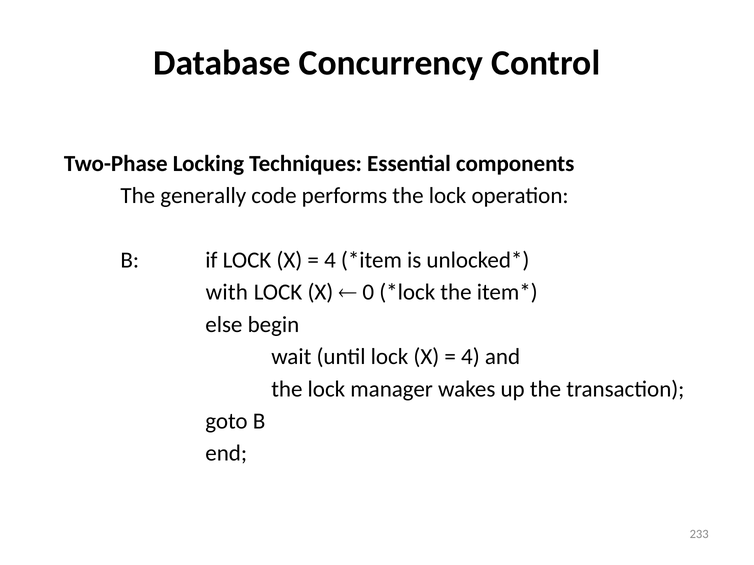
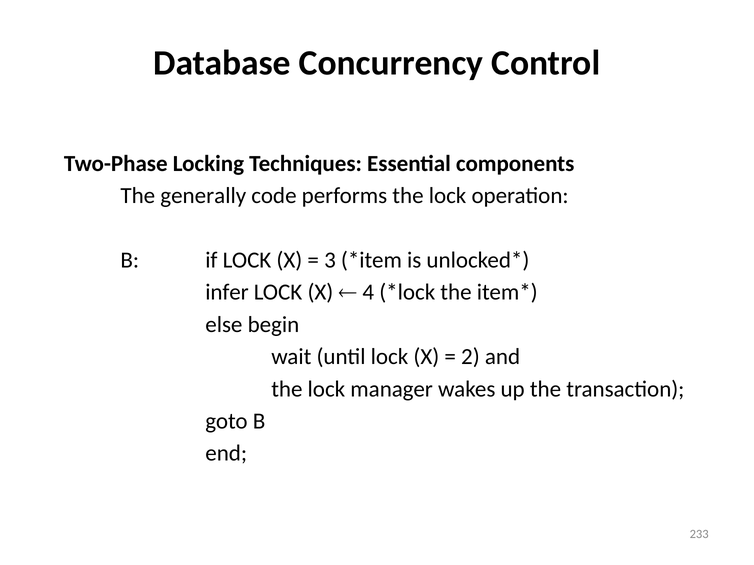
4: 4 -> 3 (330, 260)
with: with -> infer (227, 293)
0: 0 -> 4 (368, 293)
4: 4 -> 2 (470, 357)
